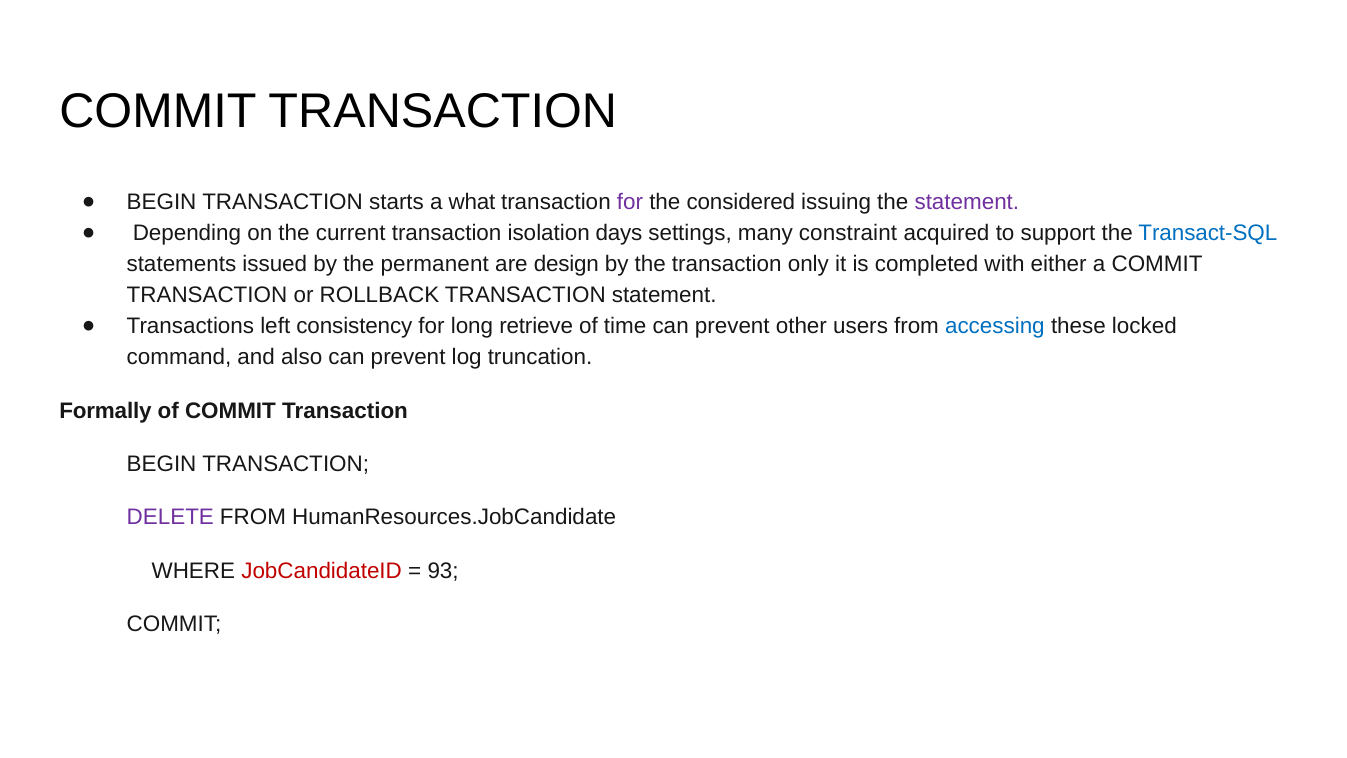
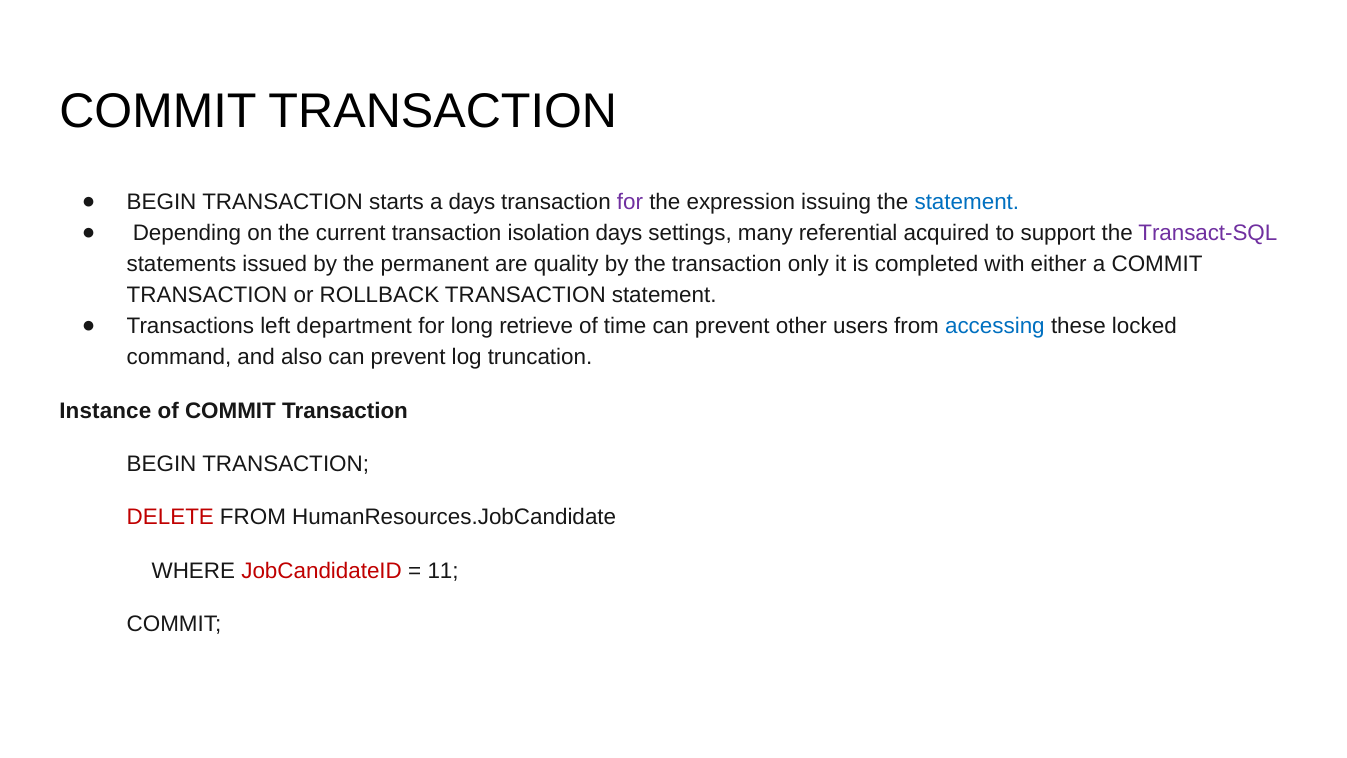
a what: what -> days (472, 202)
considered: considered -> expression (741, 202)
statement colour: purple -> blue (967, 202)
constraint: constraint -> referential (848, 233)
Transact-SQL colour: blue -> purple (1208, 233)
design: design -> quality (566, 264)
consistency: consistency -> department (354, 326)
Formally: Formally -> Instance (105, 411)
DELETE colour: purple -> red (170, 517)
93: 93 -> 11 (443, 571)
